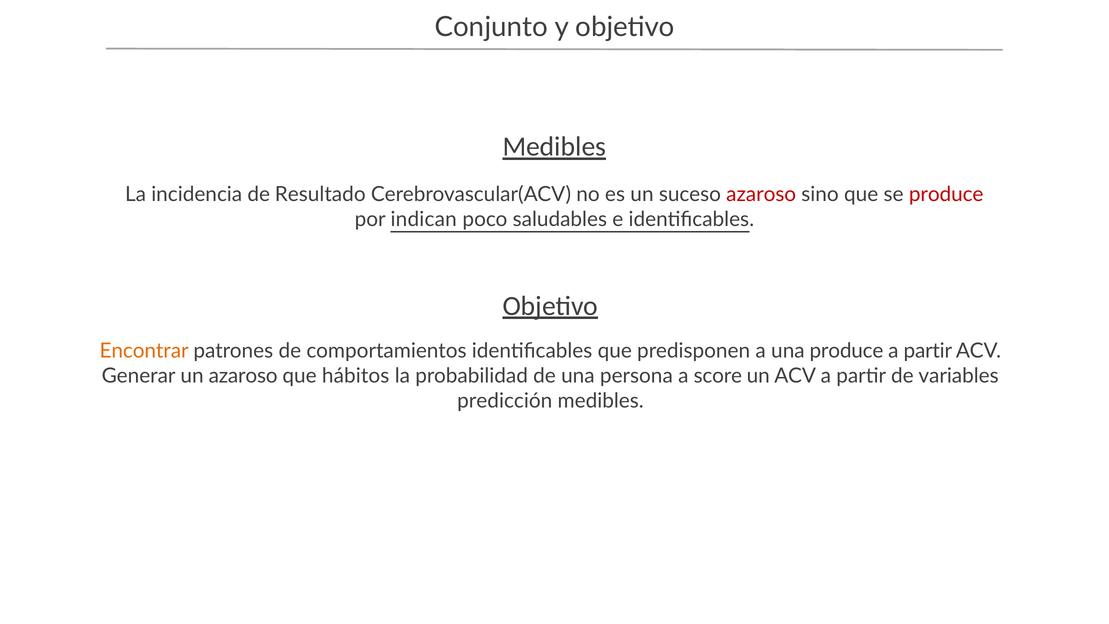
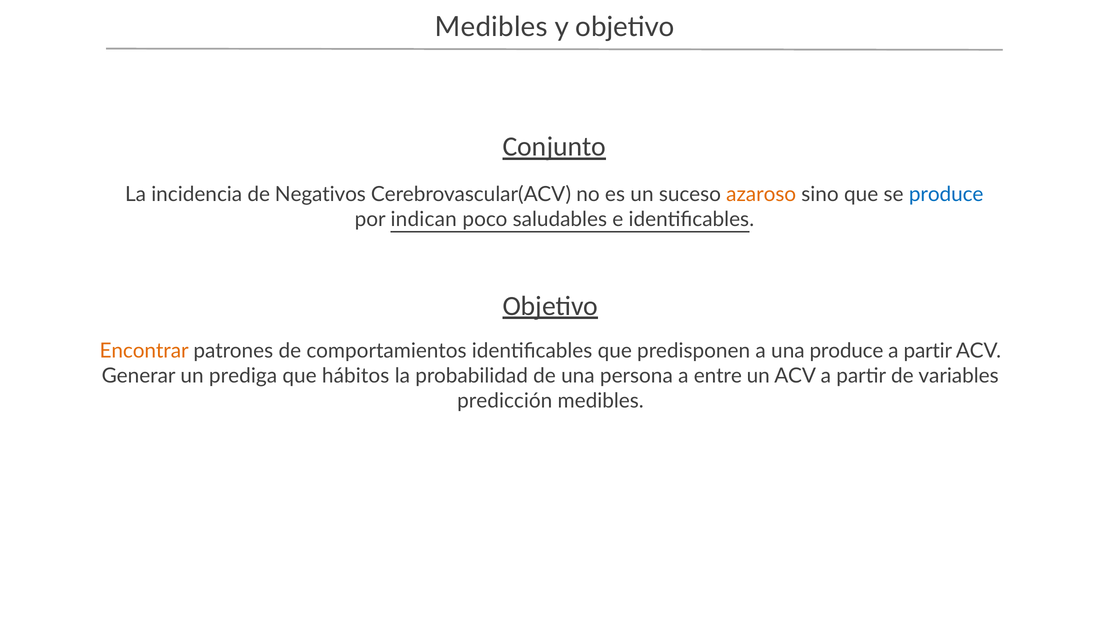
Conjunto: Conjunto -> Medibles (491, 27)
Medibles: Medibles -> Conjunto (554, 147)
Resultado: Resultado -> Negativos (320, 195)
azaroso colour: red -> orange (761, 195)
produce colour: red -> blue (946, 195)
un azaroso: azaroso -> prediga (243, 376)
score: score -> entre (718, 376)
